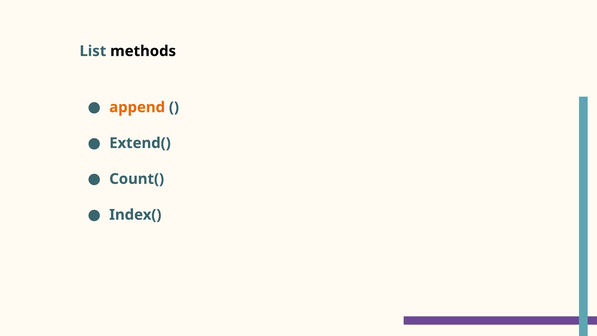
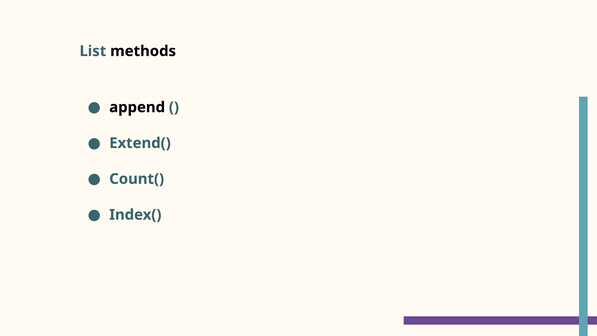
append colour: orange -> black (137, 107)
